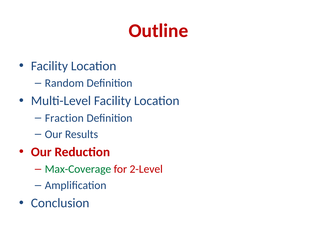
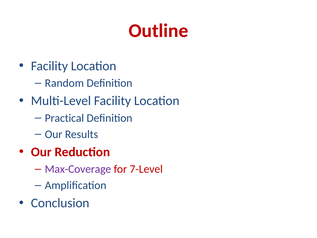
Fraction: Fraction -> Practical (64, 118)
Max-Coverage colour: green -> purple (78, 169)
2-Level: 2-Level -> 7-Level (146, 169)
